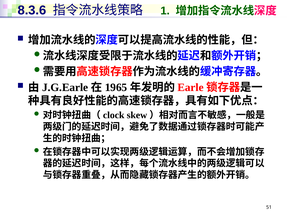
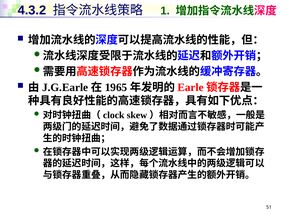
8.3.6: 8.3.6 -> 4.3.2 (32, 10)
